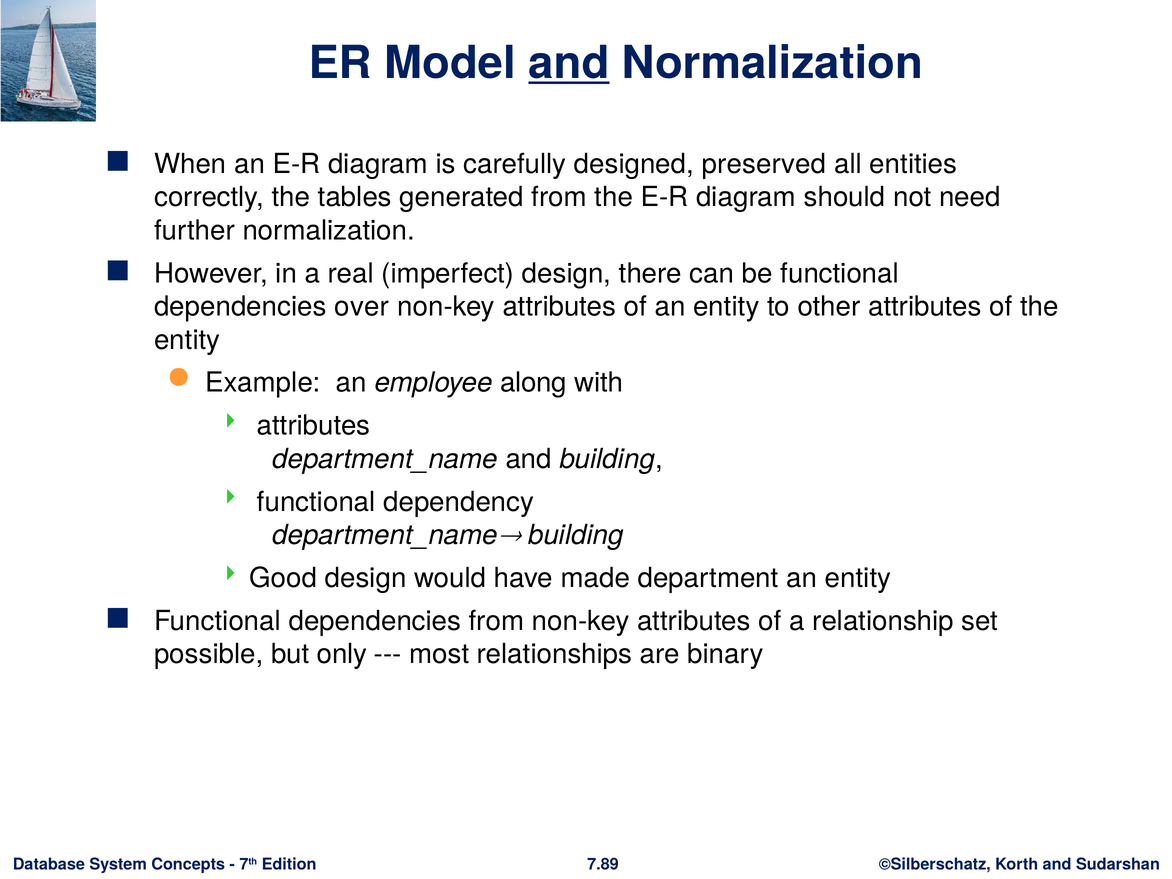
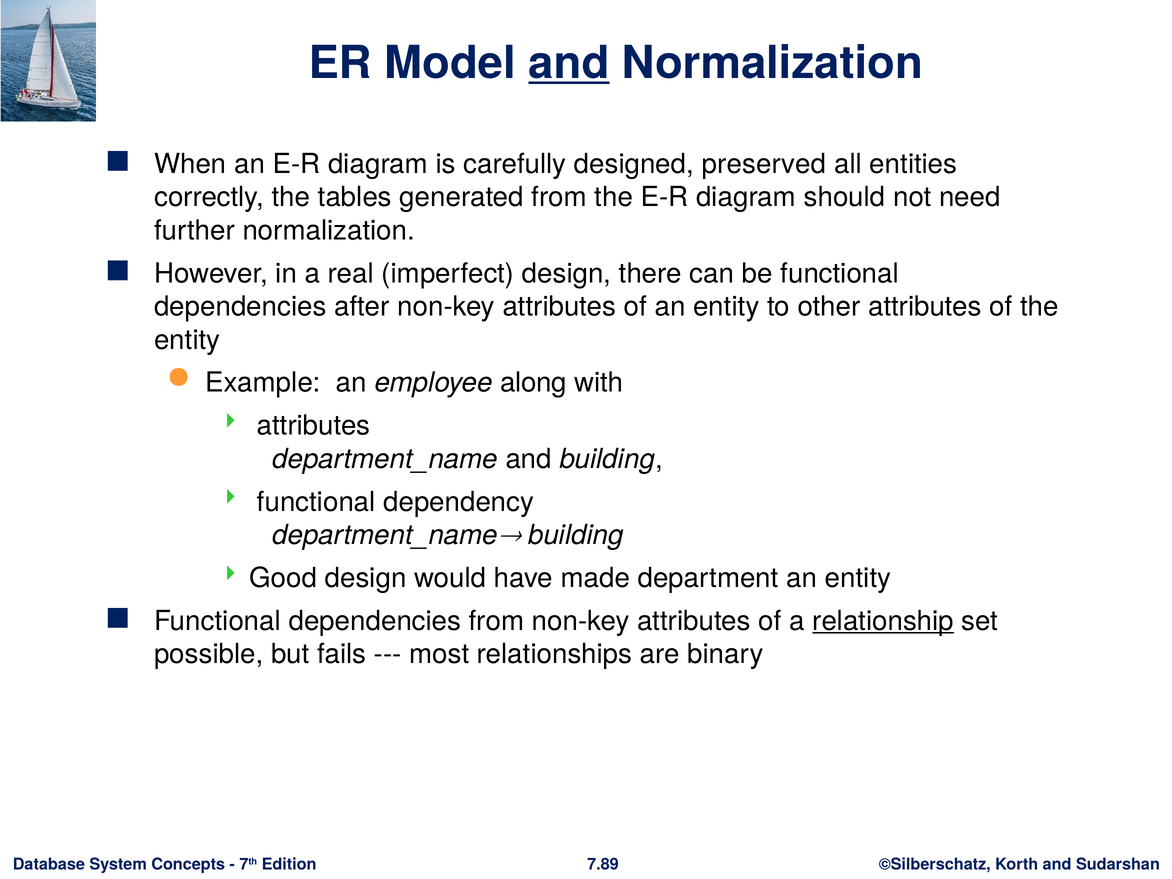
over: over -> after (362, 307)
relationship underline: none -> present (883, 621)
only: only -> fails (342, 654)
